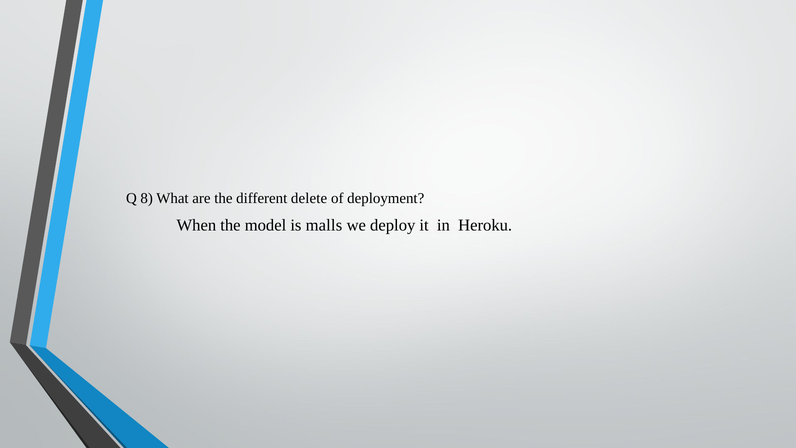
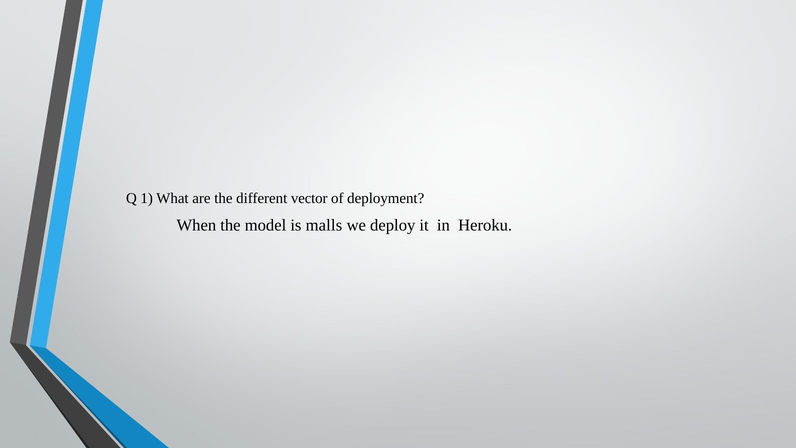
8: 8 -> 1 (147, 198)
delete: delete -> vector (309, 198)
